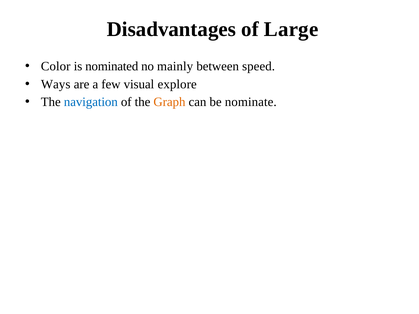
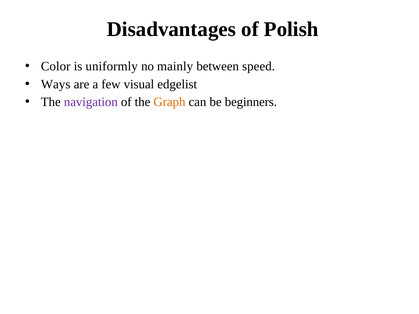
Large: Large -> Polish (291, 29)
nominated: nominated -> uniformly (112, 66)
explore: explore -> edgelist (177, 84)
navigation colour: blue -> purple (91, 102)
nominate: nominate -> beginners (251, 102)
